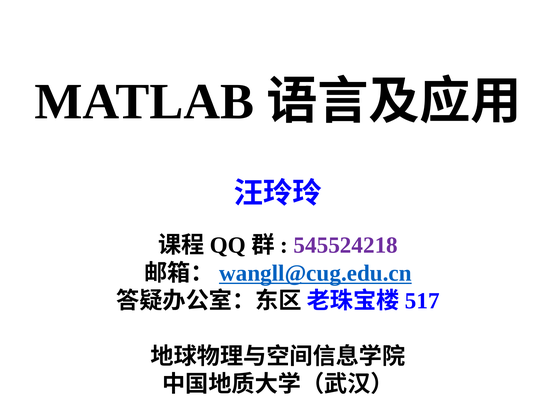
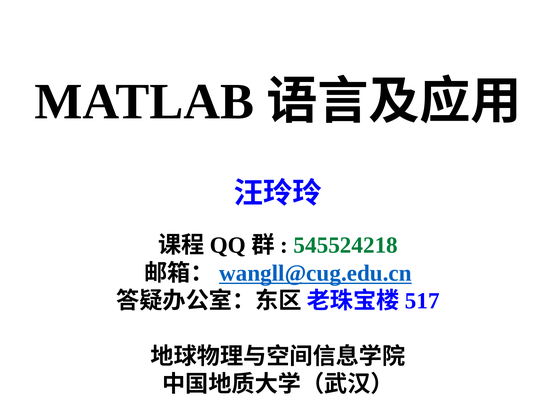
545524218 colour: purple -> green (346, 245)
